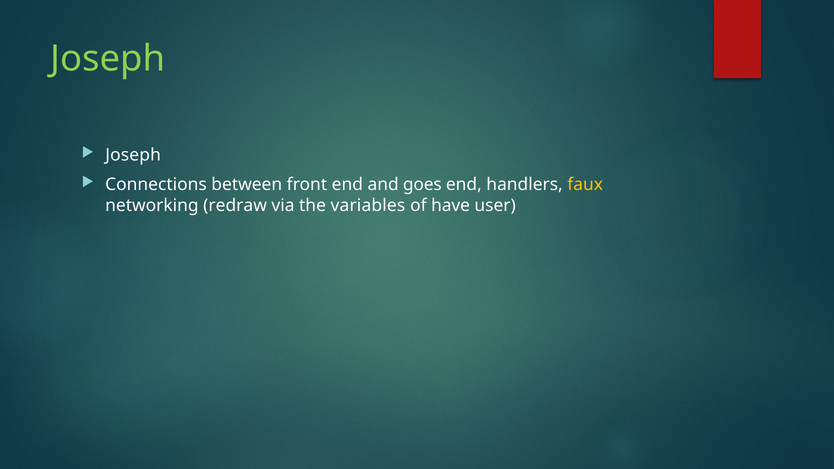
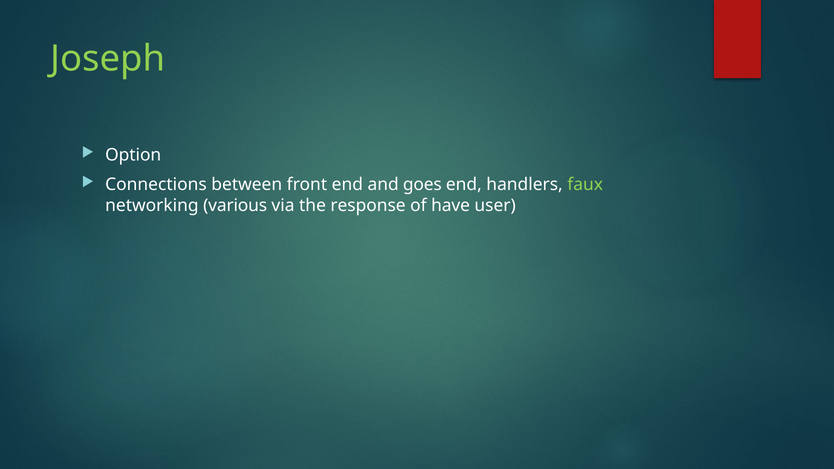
Joseph: Joseph -> Option (133, 155)
faux colour: yellow -> light green (585, 185)
redraw: redraw -> various (235, 206)
variables: variables -> response (368, 206)
